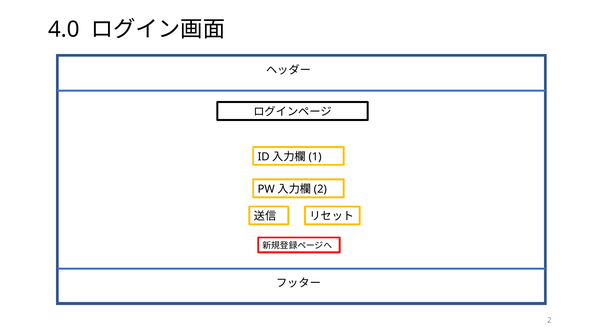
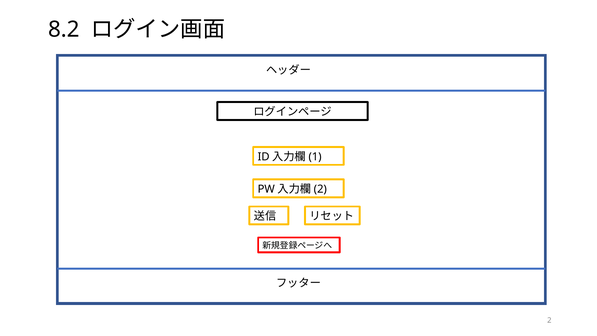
4.0: 4.0 -> 8.2 (64, 29)
